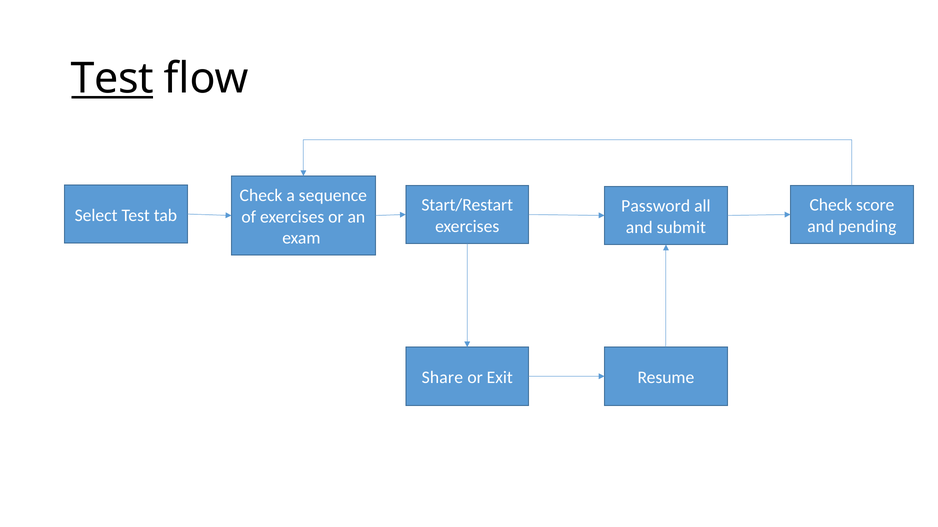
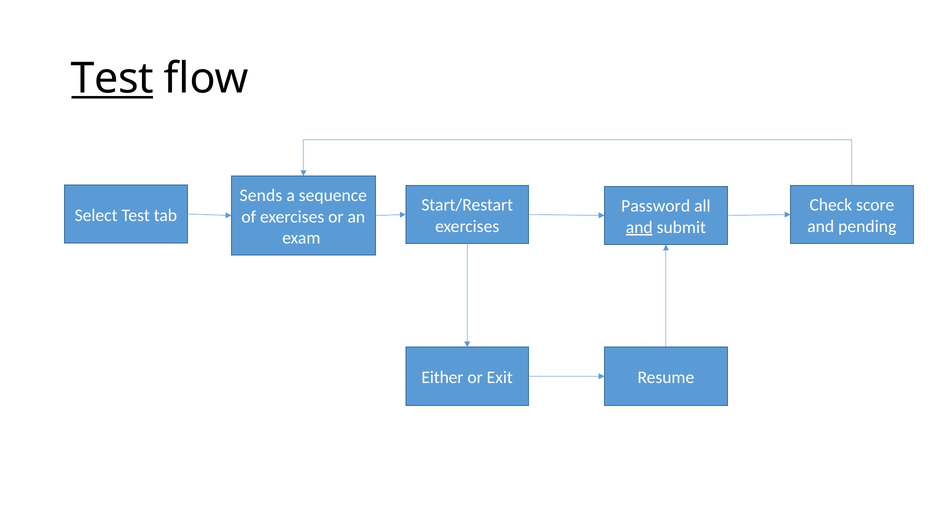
Check: Check -> Sends (261, 196)
and underline: none -> present (639, 227)
Share: Share -> Either (442, 378)
